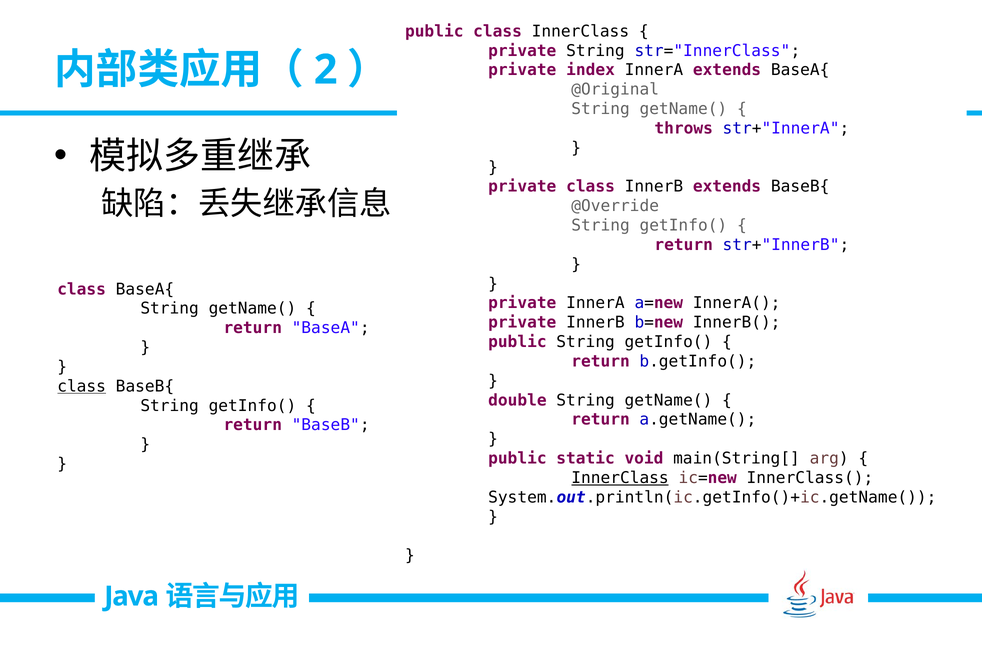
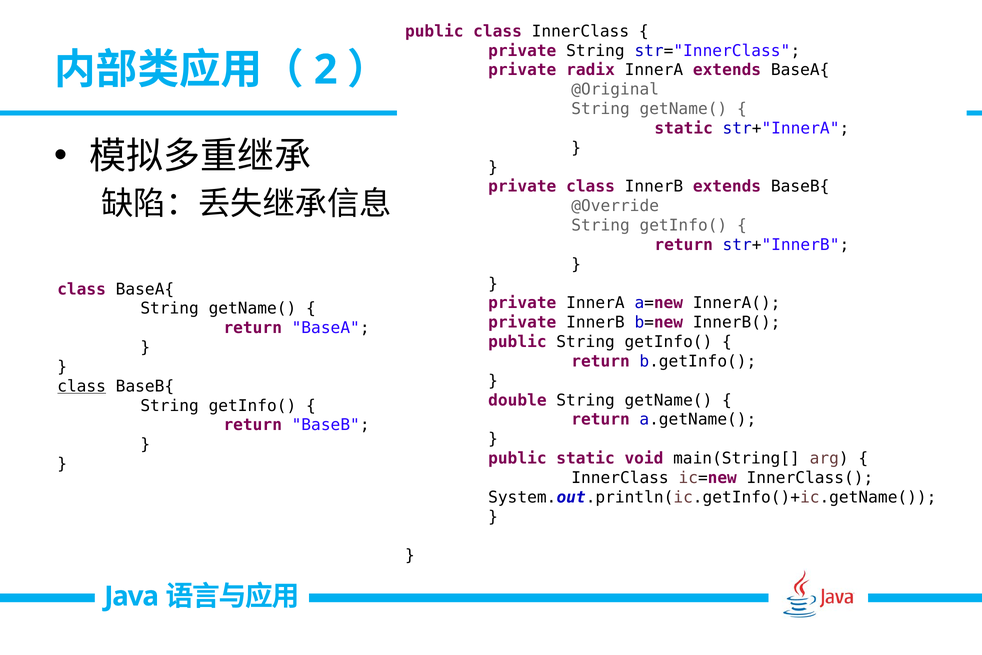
index: index -> radix (591, 70)
throws: throws -> static (684, 128)
InnerClass underline: present -> none (620, 478)
